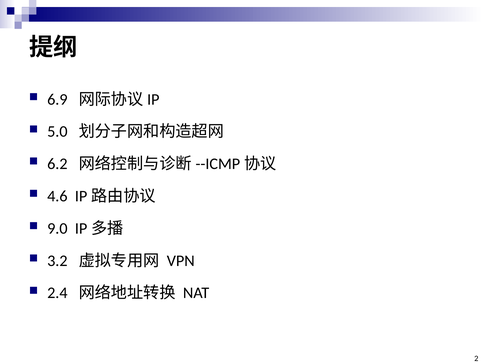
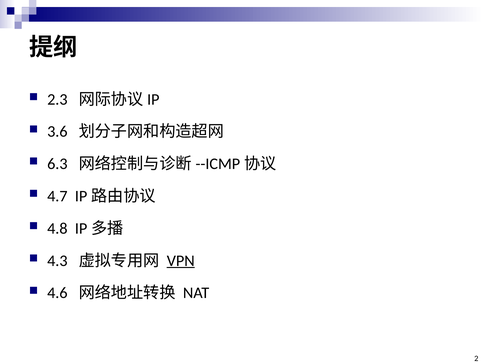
6.9: 6.9 -> 2.3 (57, 99)
5.0: 5.0 -> 3.6 (57, 132)
6.2: 6.2 -> 6.3 (57, 164)
4.6: 4.6 -> 4.7 (57, 196)
9.0: 9.0 -> 4.8 (57, 228)
3.2: 3.2 -> 4.3 (57, 261)
VPN underline: none -> present (181, 261)
2.4: 2.4 -> 4.6 (57, 293)
